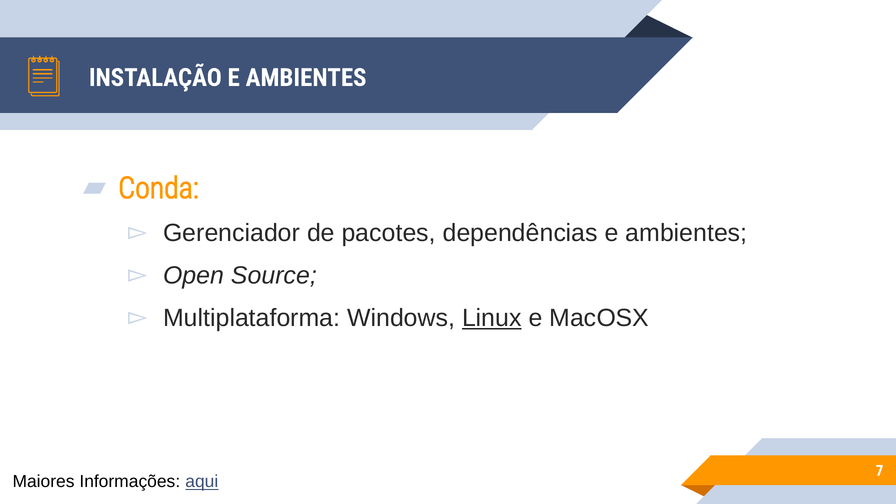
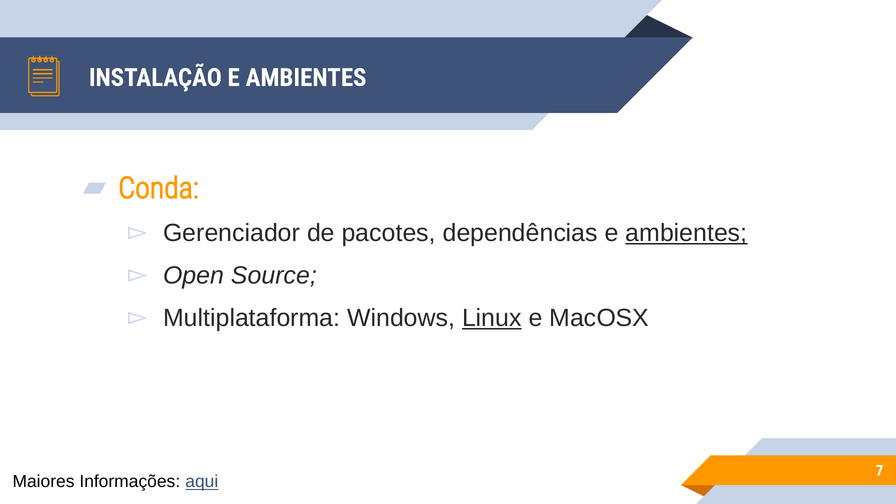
ambientes underline: none -> present (686, 233)
